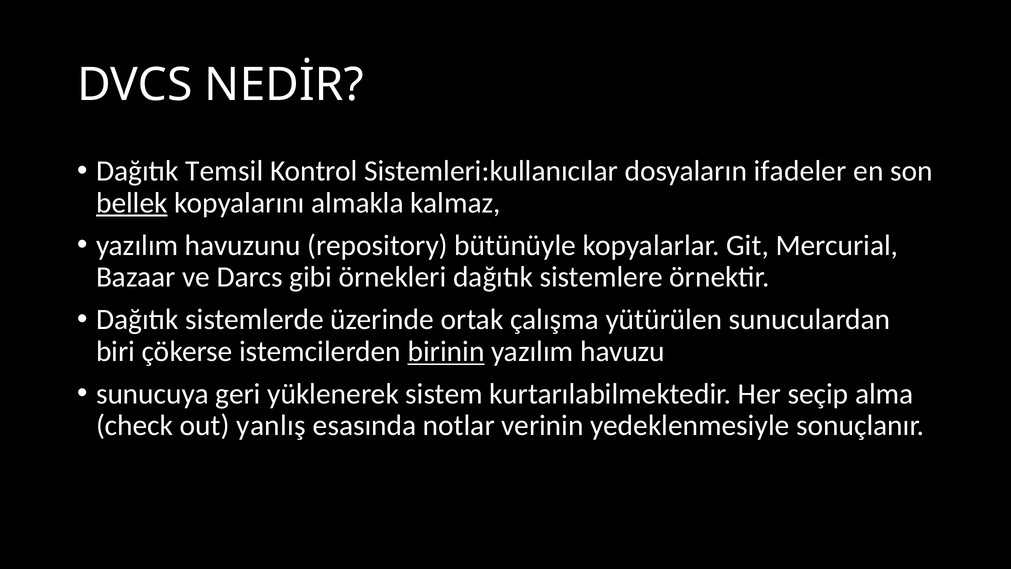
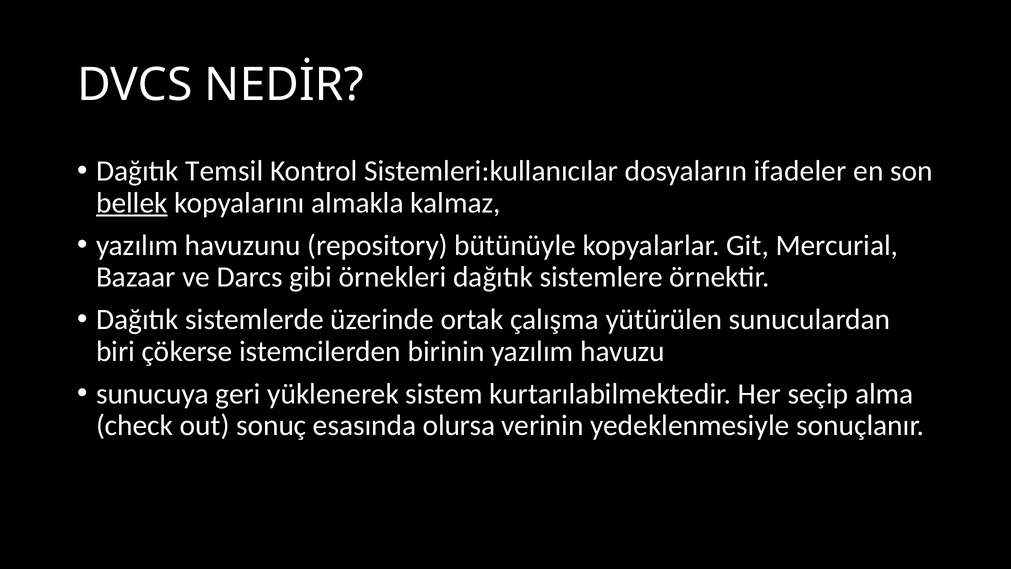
birinin underline: present -> none (446, 351)
yanlış: yanlış -> sonuç (271, 426)
notlar: notlar -> olursa (459, 426)
